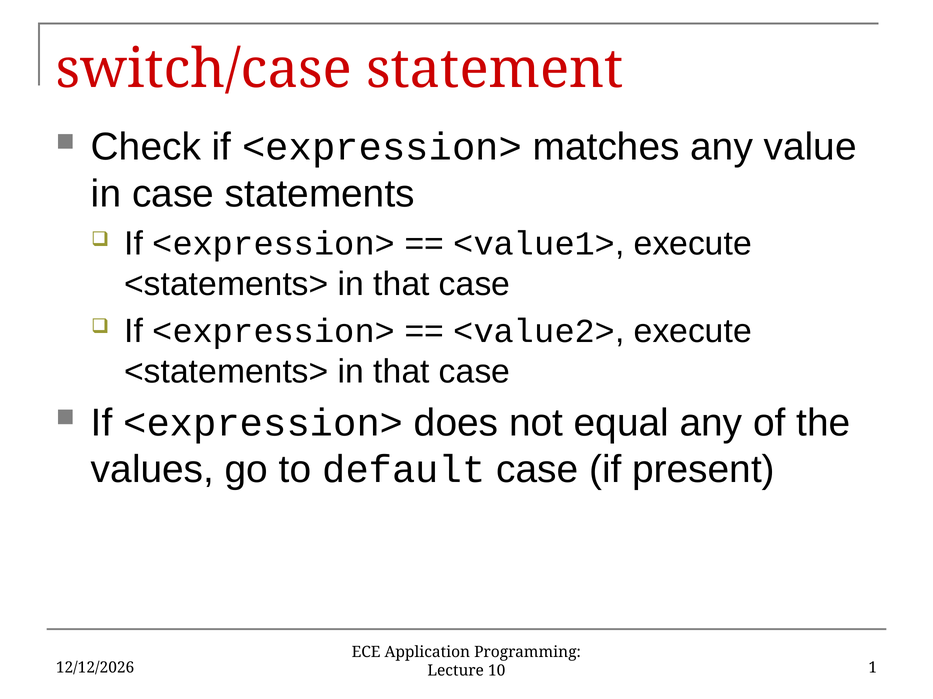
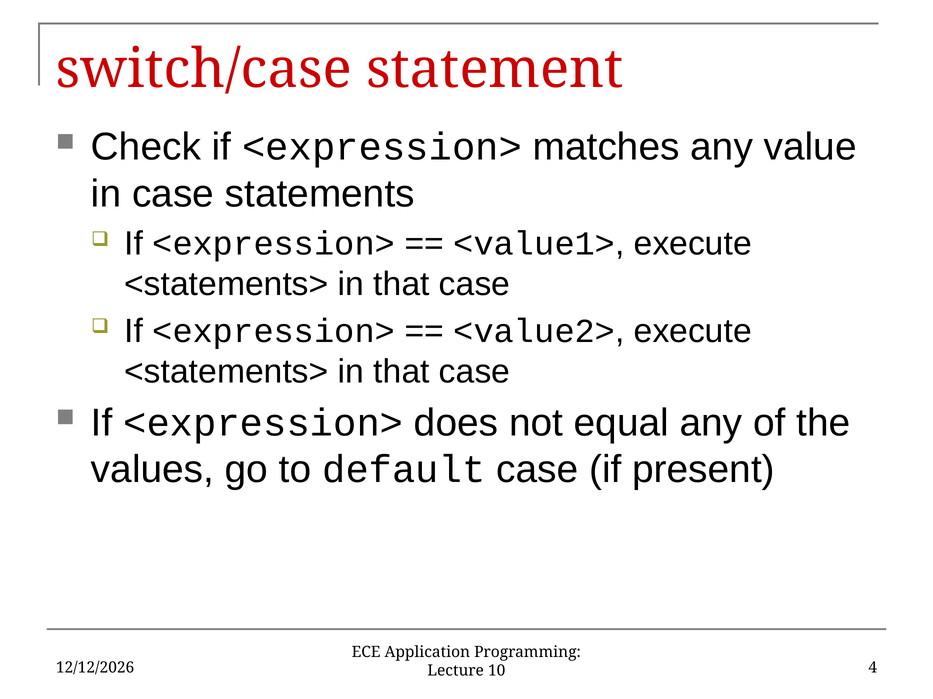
1: 1 -> 4 (873, 668)
